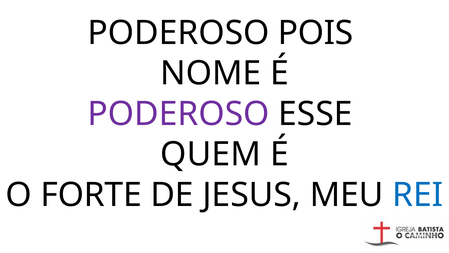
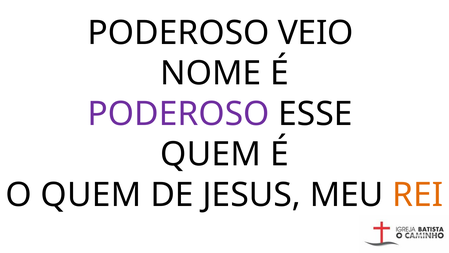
POIS: POIS -> VEIO (316, 33)
O FORTE: FORTE -> QUEM (91, 195)
REI colour: blue -> orange (418, 195)
